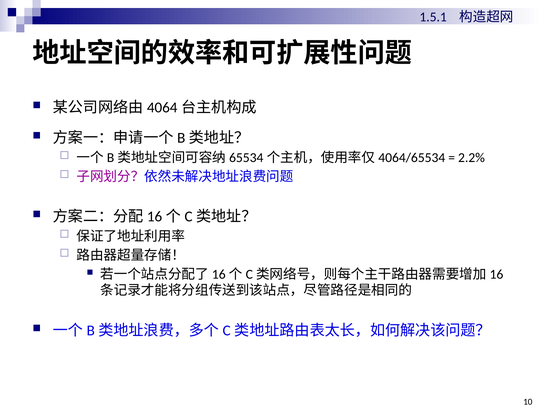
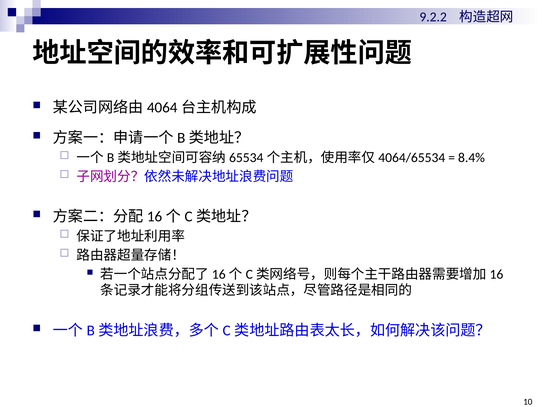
1.5.1: 1.5.1 -> 9.2.2 (433, 17)
2.2%: 2.2% -> 8.4% (471, 157)
